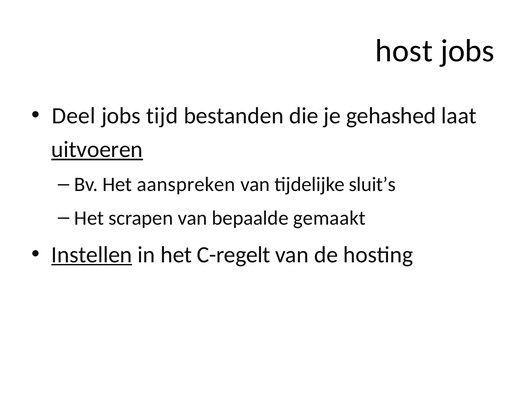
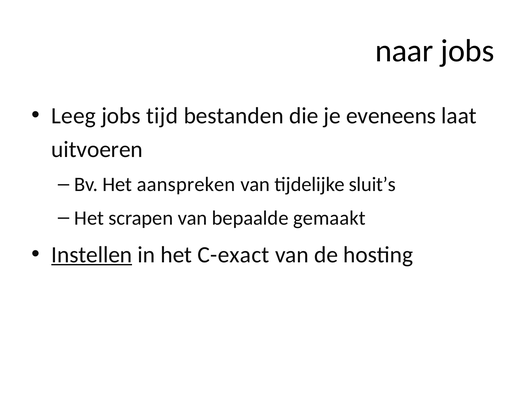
host: host -> naar (404, 51)
Deel: Deel -> Leeg (74, 116)
gehashed: gehashed -> eveneens (391, 116)
uitvoeren underline: present -> none (97, 150)
C-regelt: C-regelt -> C-exact (233, 255)
